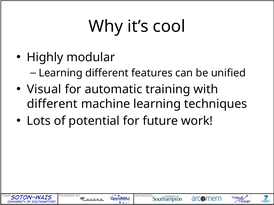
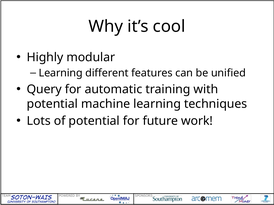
Visual: Visual -> Query (44, 89)
different: different -> potential (52, 104)
